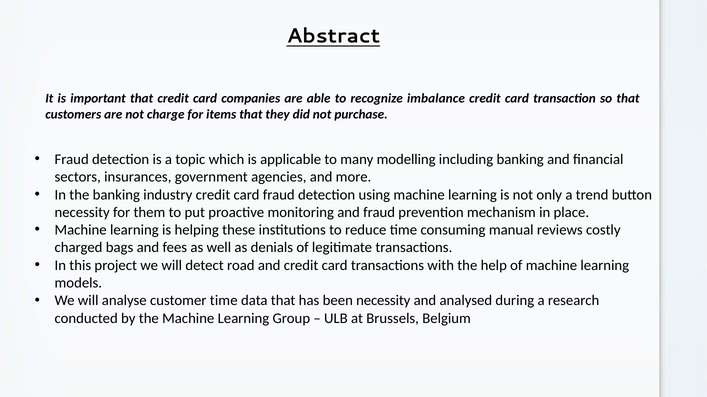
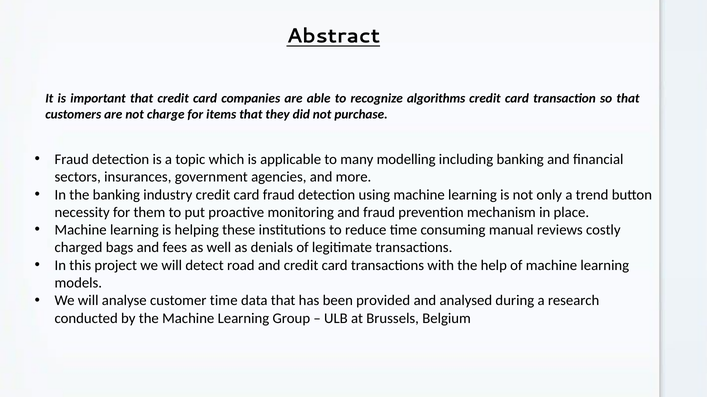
imbalance: imbalance -> algorithms (436, 98)
been necessity: necessity -> provided (383, 301)
